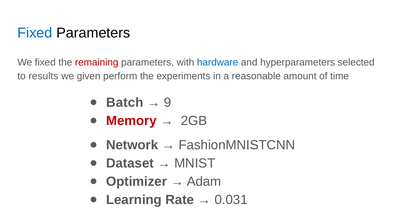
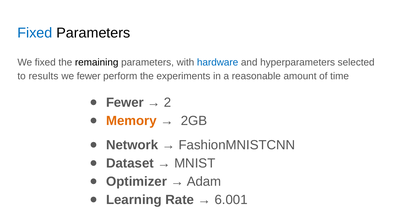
remaining colour: red -> black (97, 62)
we given: given -> fewer (89, 76)
Batch: Batch -> Fewer (125, 102)
9: 9 -> 2 (168, 102)
Memory colour: red -> orange (131, 121)
0.031: 0.031 -> 6.001 (231, 200)
